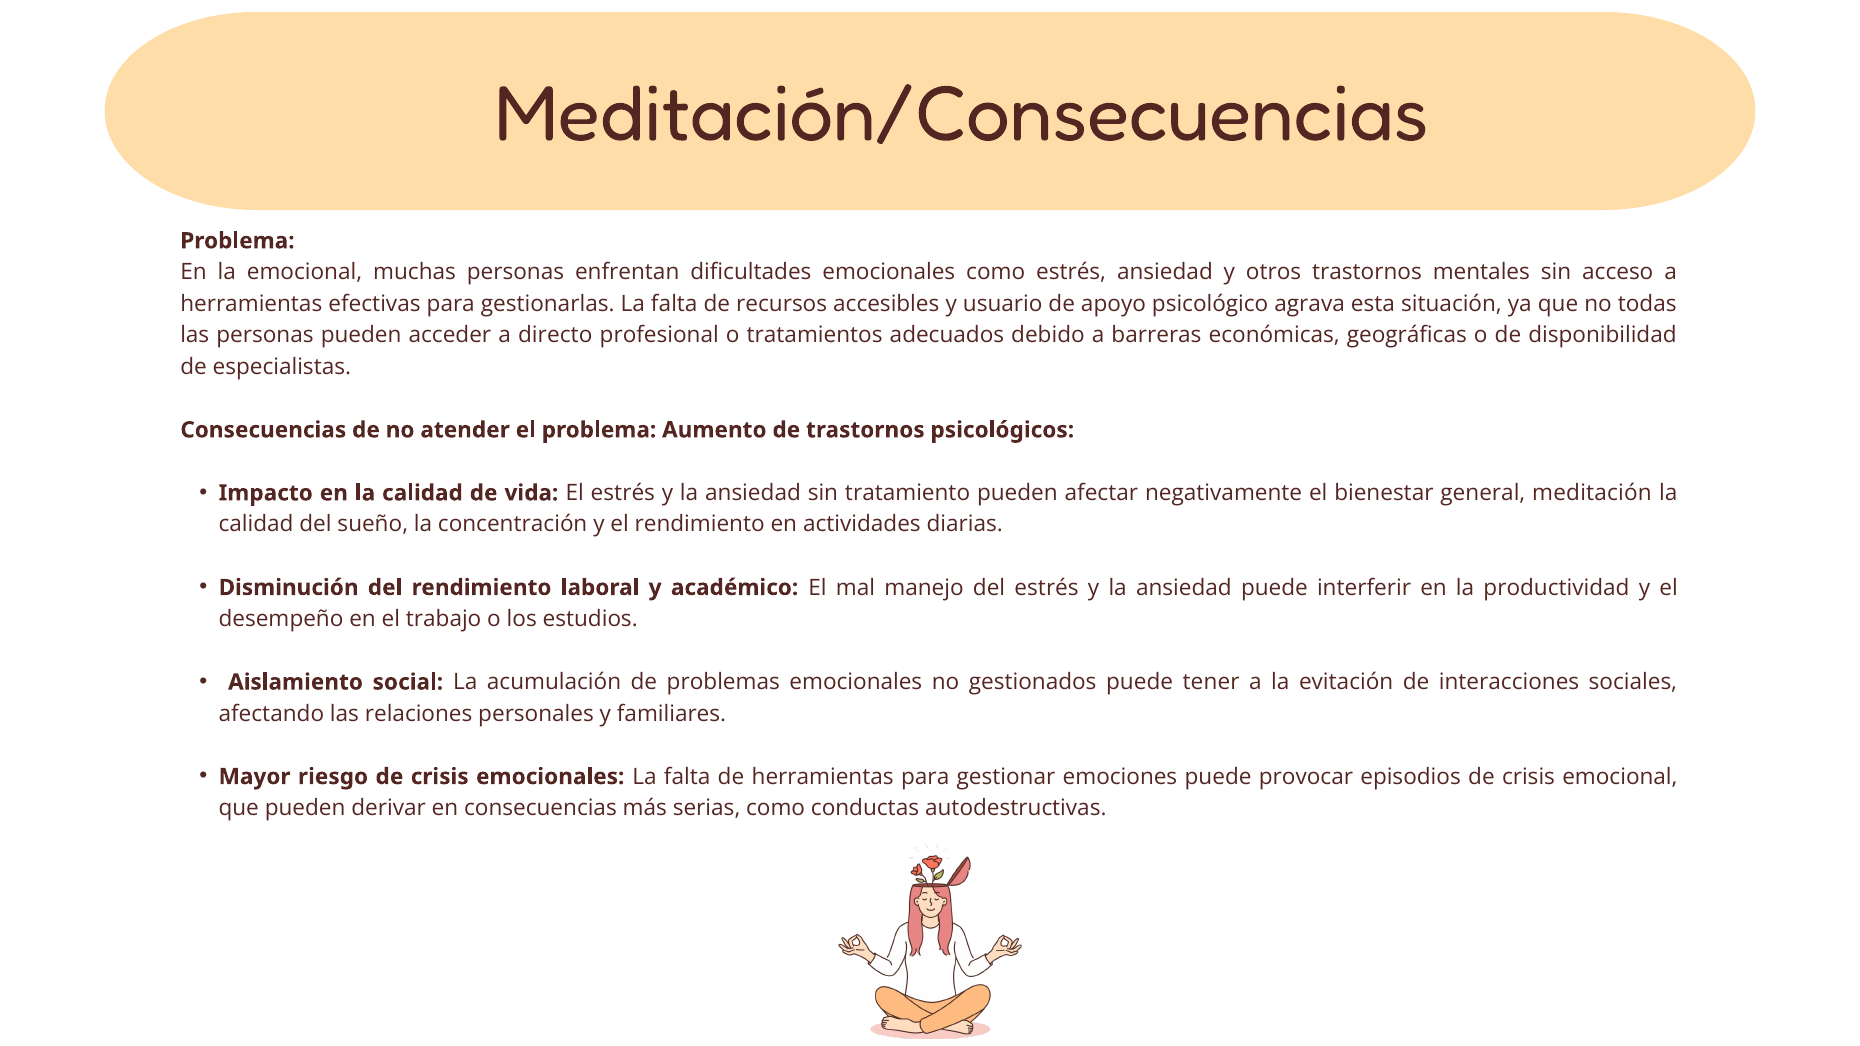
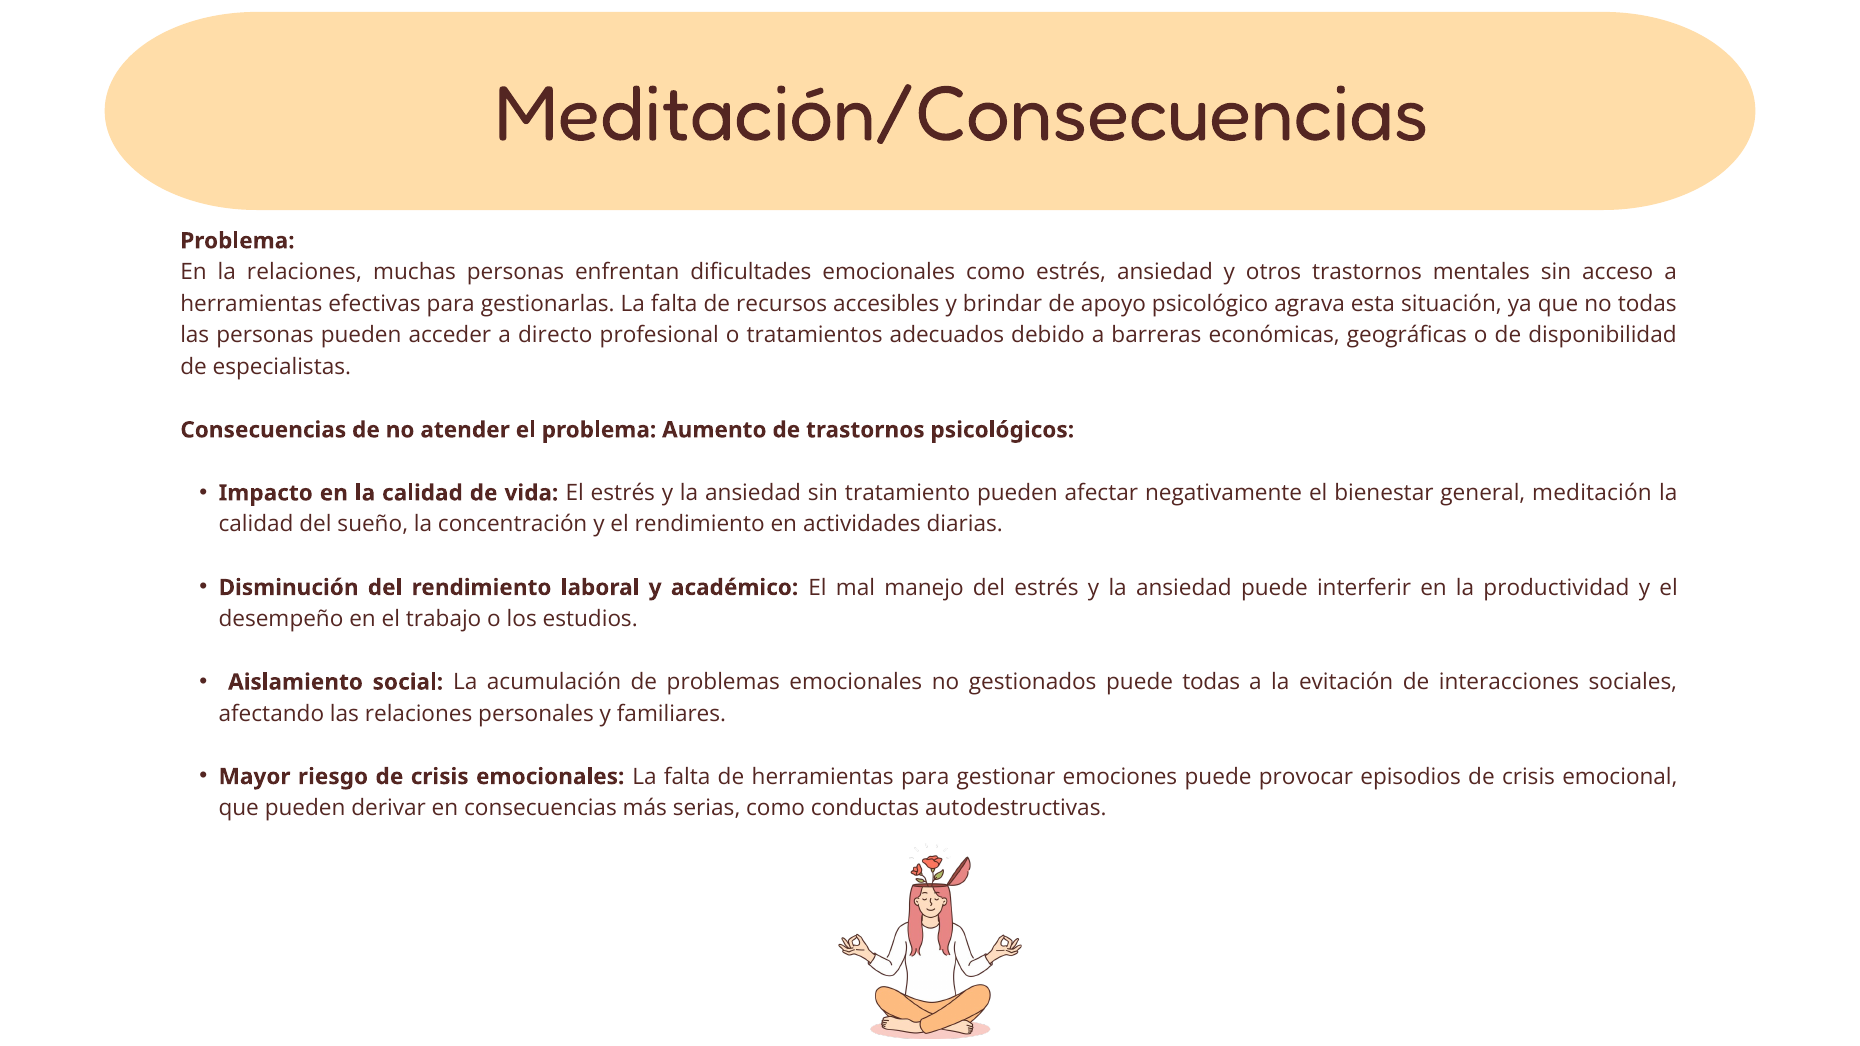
la emocional: emocional -> relaciones (304, 272)
usuario: usuario -> brindar (1003, 304)
puede tener: tener -> todas (1211, 682)
